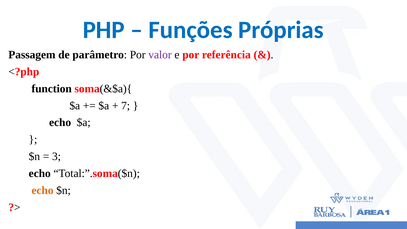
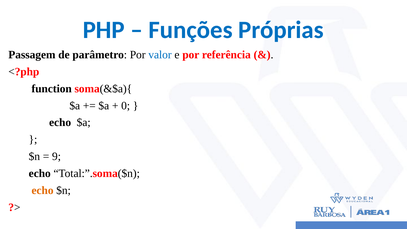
valor colour: purple -> blue (160, 55)
7: 7 -> 0 (126, 106)
3: 3 -> 9 (56, 156)
